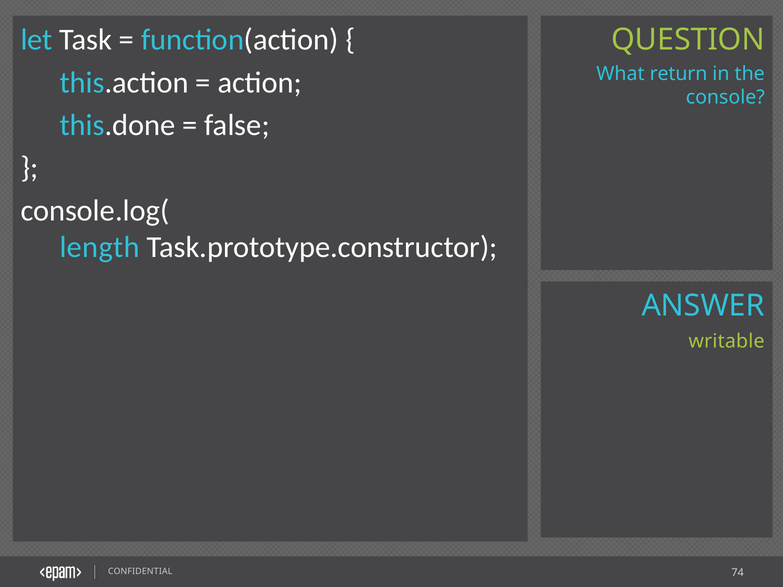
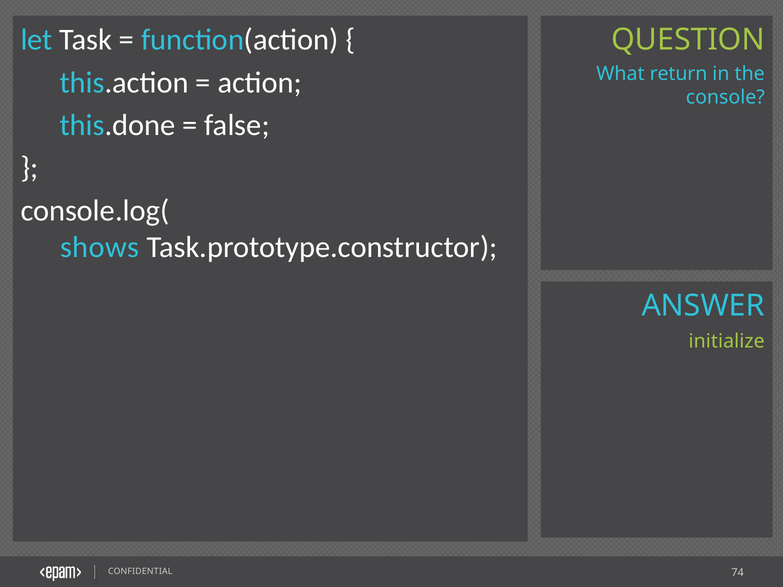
length: length -> shows (100, 247)
writable: writable -> initialize (727, 341)
